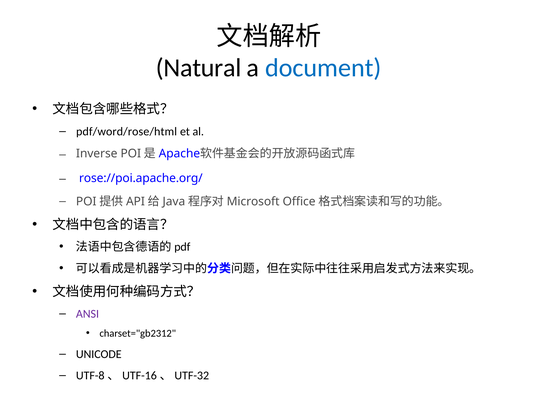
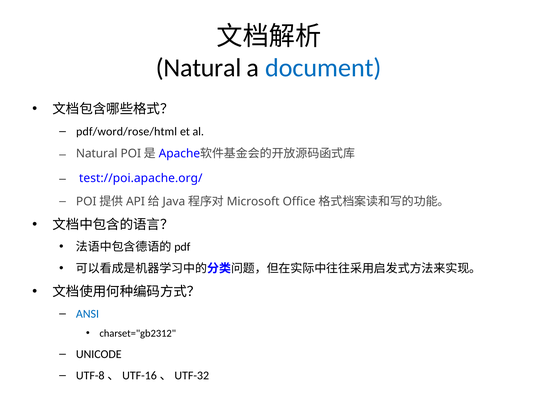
Inverse: Inverse -> Natural (97, 153)
rose://poi.apache.org/: rose://poi.apache.org/ -> test://poi.apache.org/ (141, 178)
ANSI colour: purple -> blue (87, 314)
